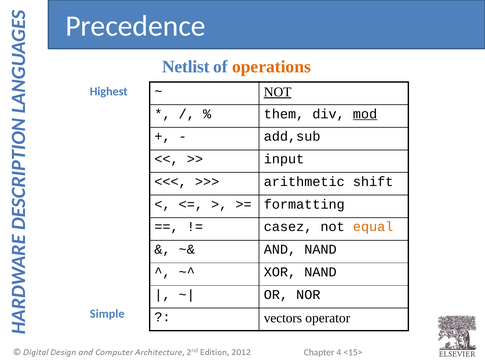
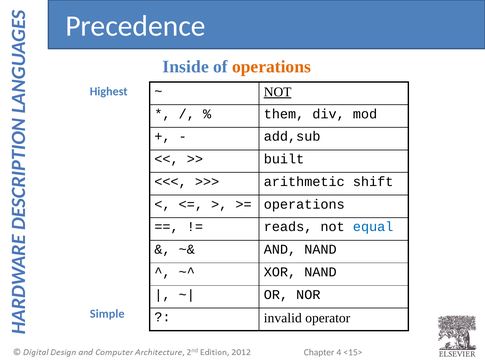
Netlist: Netlist -> Inside (186, 67)
mod underline: present -> none (365, 114)
input: input -> built (284, 159)
formatting: formatting -> operations (304, 204)
casez: casez -> reads (288, 227)
equal colour: orange -> blue (373, 227)
vectors: vectors -> invalid (283, 318)
